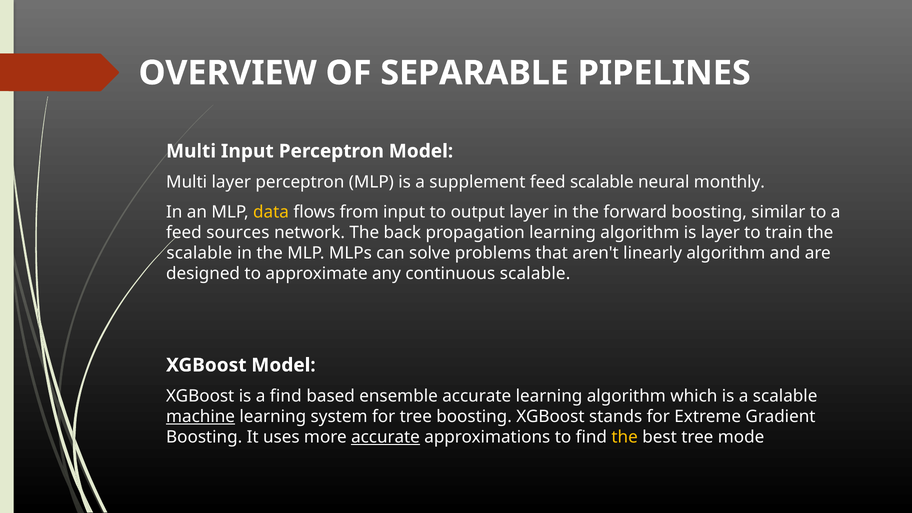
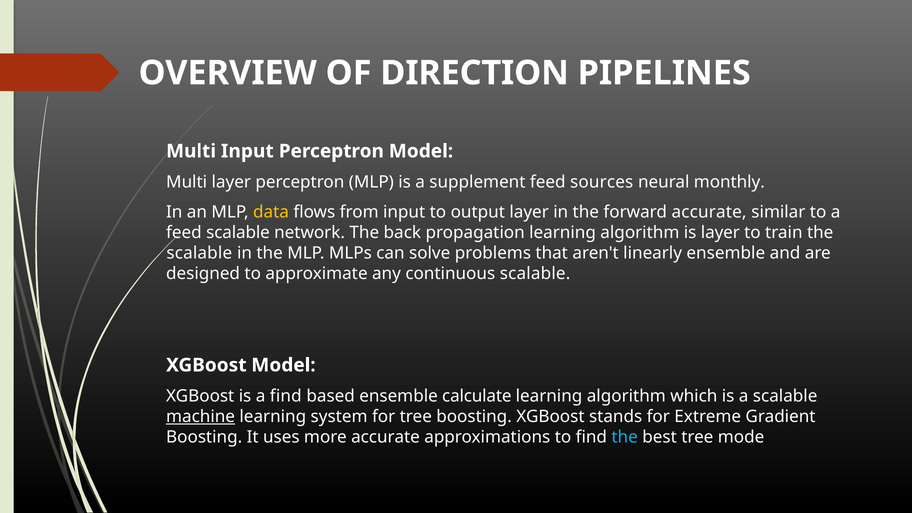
SEPARABLE: SEPARABLE -> DIRECTION (475, 73)
feed scalable: scalable -> sources (602, 182)
forward boosting: boosting -> accurate (709, 212)
feed sources: sources -> scalable (238, 233)
linearly algorithm: algorithm -> ensemble (726, 253)
ensemble accurate: accurate -> calculate (477, 396)
accurate underline: present -> none (385, 437)
the colour: yellow -> light blue (625, 437)
